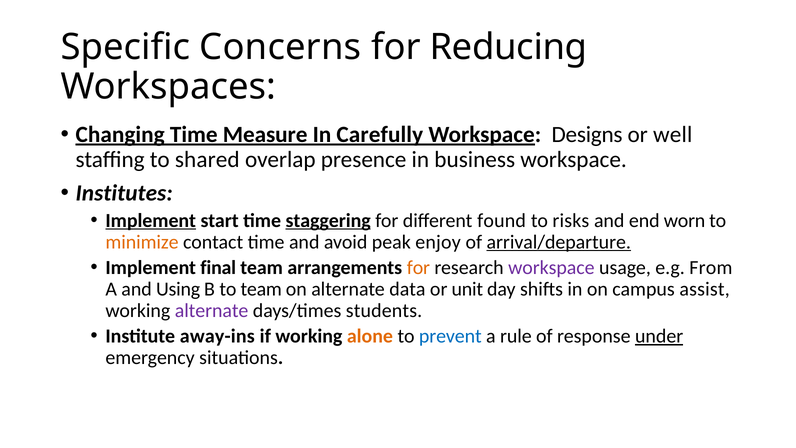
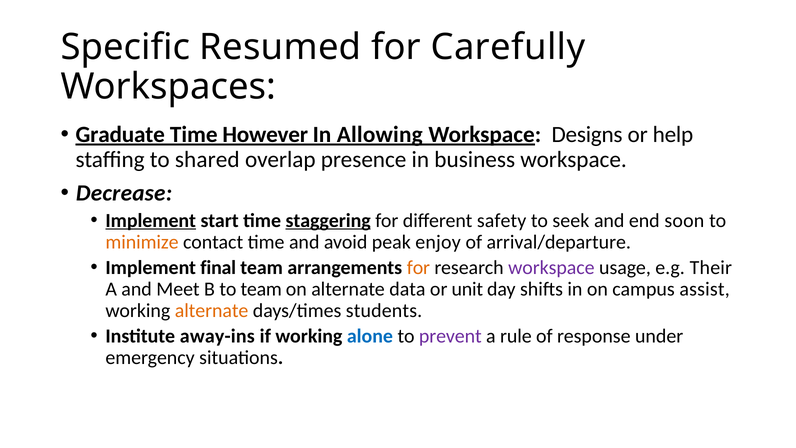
Concerns: Concerns -> Resumed (280, 47)
Reducing: Reducing -> Carefully (508, 47)
Changing: Changing -> Graduate (120, 135)
Measure: Measure -> However (265, 135)
Carefully: Carefully -> Allowing (380, 135)
well: well -> help (673, 135)
Institutes: Institutes -> Decrease (124, 193)
found: found -> safety (502, 220)
risks: risks -> seek (571, 220)
worn: worn -> soon (684, 220)
arrival/departure underline: present -> none (559, 242)
From: From -> Their (711, 267)
Using: Using -> Meet (178, 289)
alternate colour: purple -> orange (212, 310)
alone colour: orange -> blue (370, 336)
prevent colour: blue -> purple (450, 336)
under underline: present -> none (659, 336)
